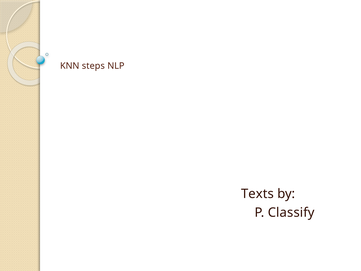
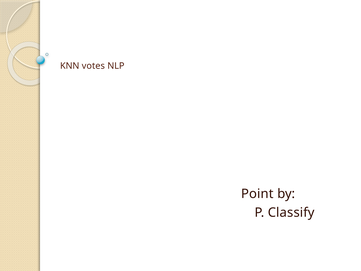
steps: steps -> votes (93, 66)
Texts: Texts -> Point (257, 194)
